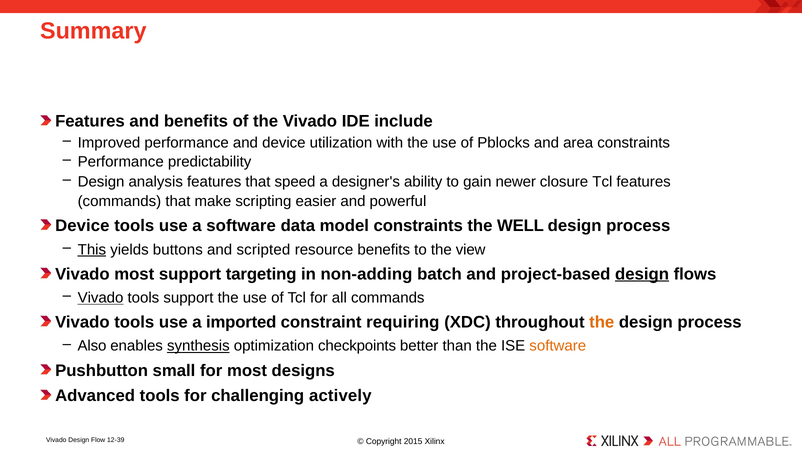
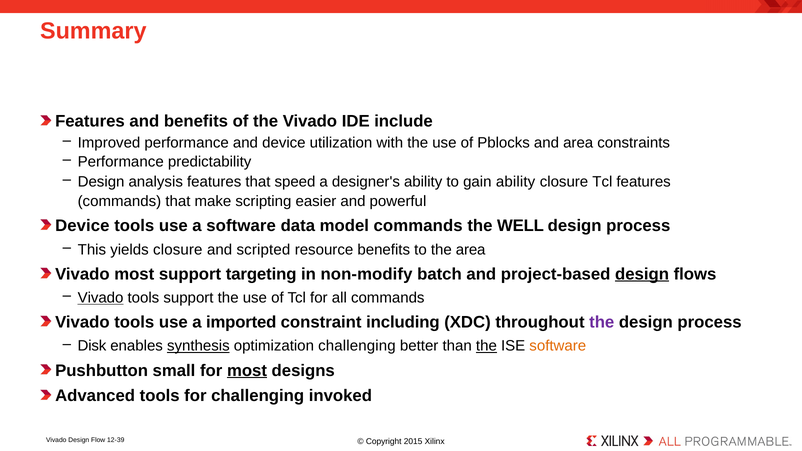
gain newer: newer -> ability (516, 182)
model constraints: constraints -> commands (418, 226)
This underline: present -> none (92, 250)
yields buttons: buttons -> closure (178, 250)
the view: view -> area (471, 250)
non-adding: non-adding -> non-modify (366, 274)
requiring: requiring -> including (403, 322)
the colour: orange -> purple (602, 322)
Also: Also -> Disk (92, 346)
optimization checkpoints: checkpoints -> challenging (357, 346)
the underline: none -> present (486, 346)
most underline: none -> present (247, 371)
actively: actively -> invoked (340, 396)
